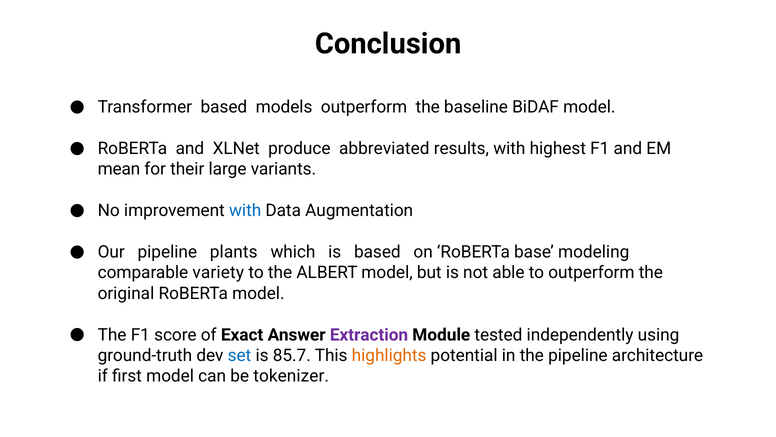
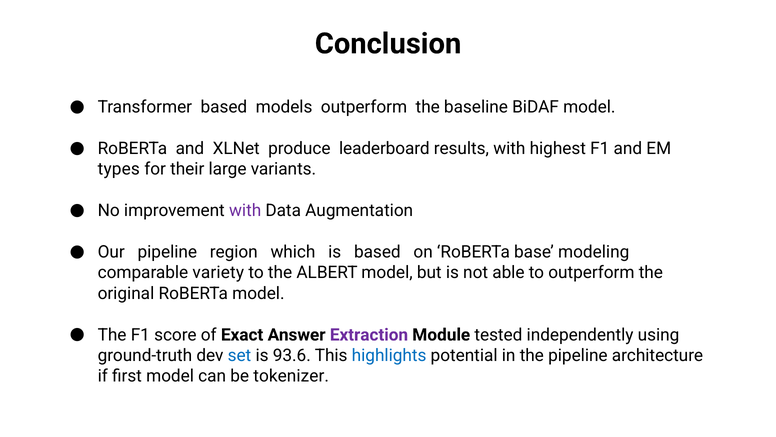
abbreviated: abbreviated -> leaderboard (384, 148)
mean: mean -> types (119, 169)
with colour: blue -> purple (245, 210)
plants: plants -> region (234, 252)
85.7: 85.7 -> 93.6 (292, 355)
highlights colour: orange -> blue (389, 355)
